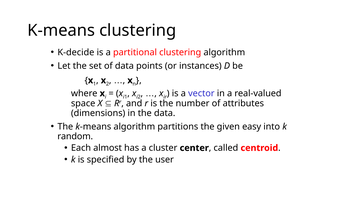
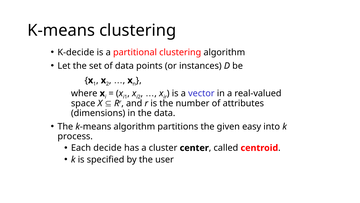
random: random -> process (75, 136)
almost: almost -> decide (108, 148)
